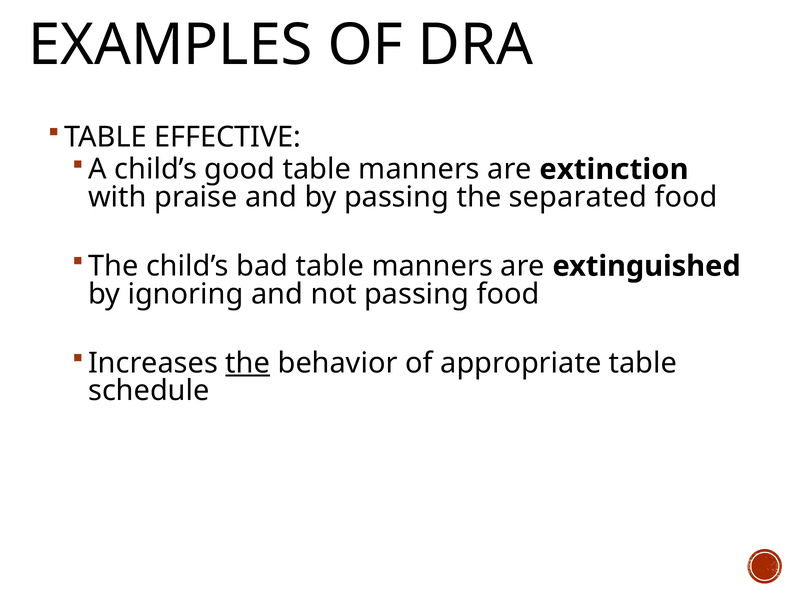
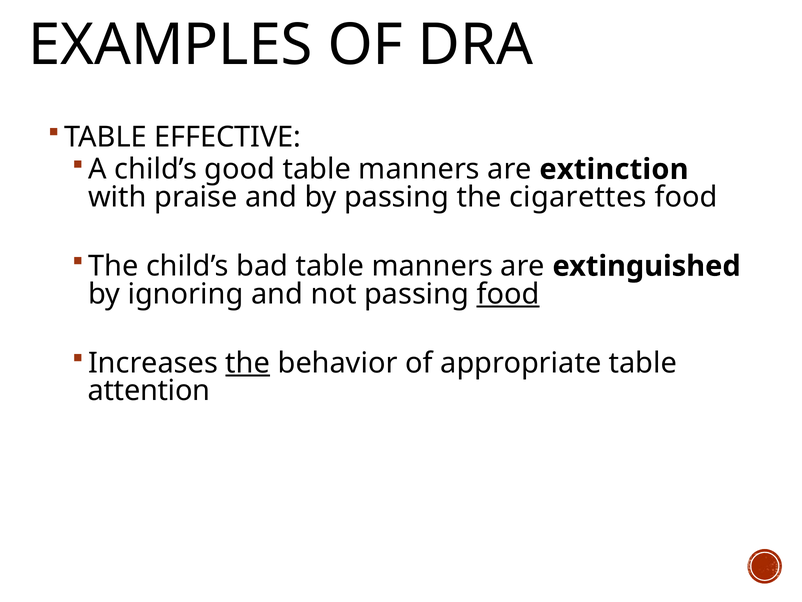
separated: separated -> cigarettes (578, 197)
food underline: none -> present (508, 294)
schedule: schedule -> attention (149, 390)
